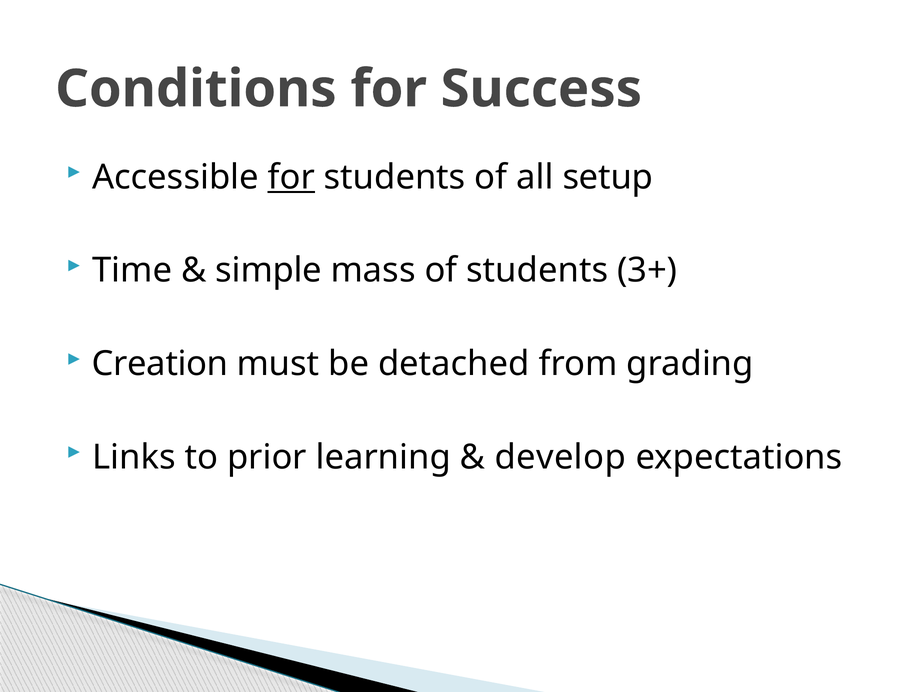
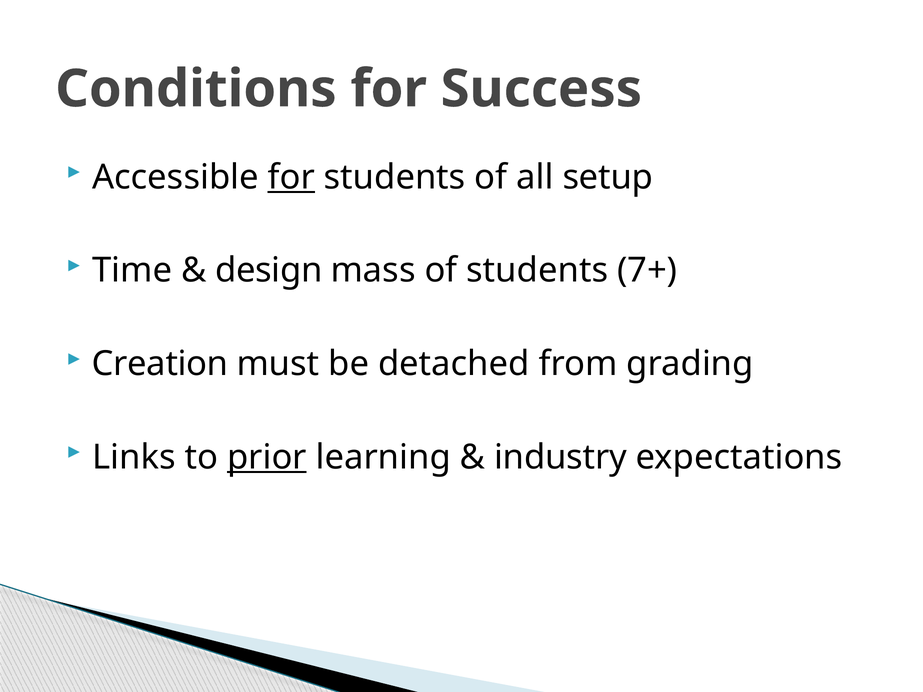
simple: simple -> design (269, 271)
3+: 3+ -> 7+ (647, 271)
prior underline: none -> present (267, 457)
develop: develop -> industry (560, 457)
